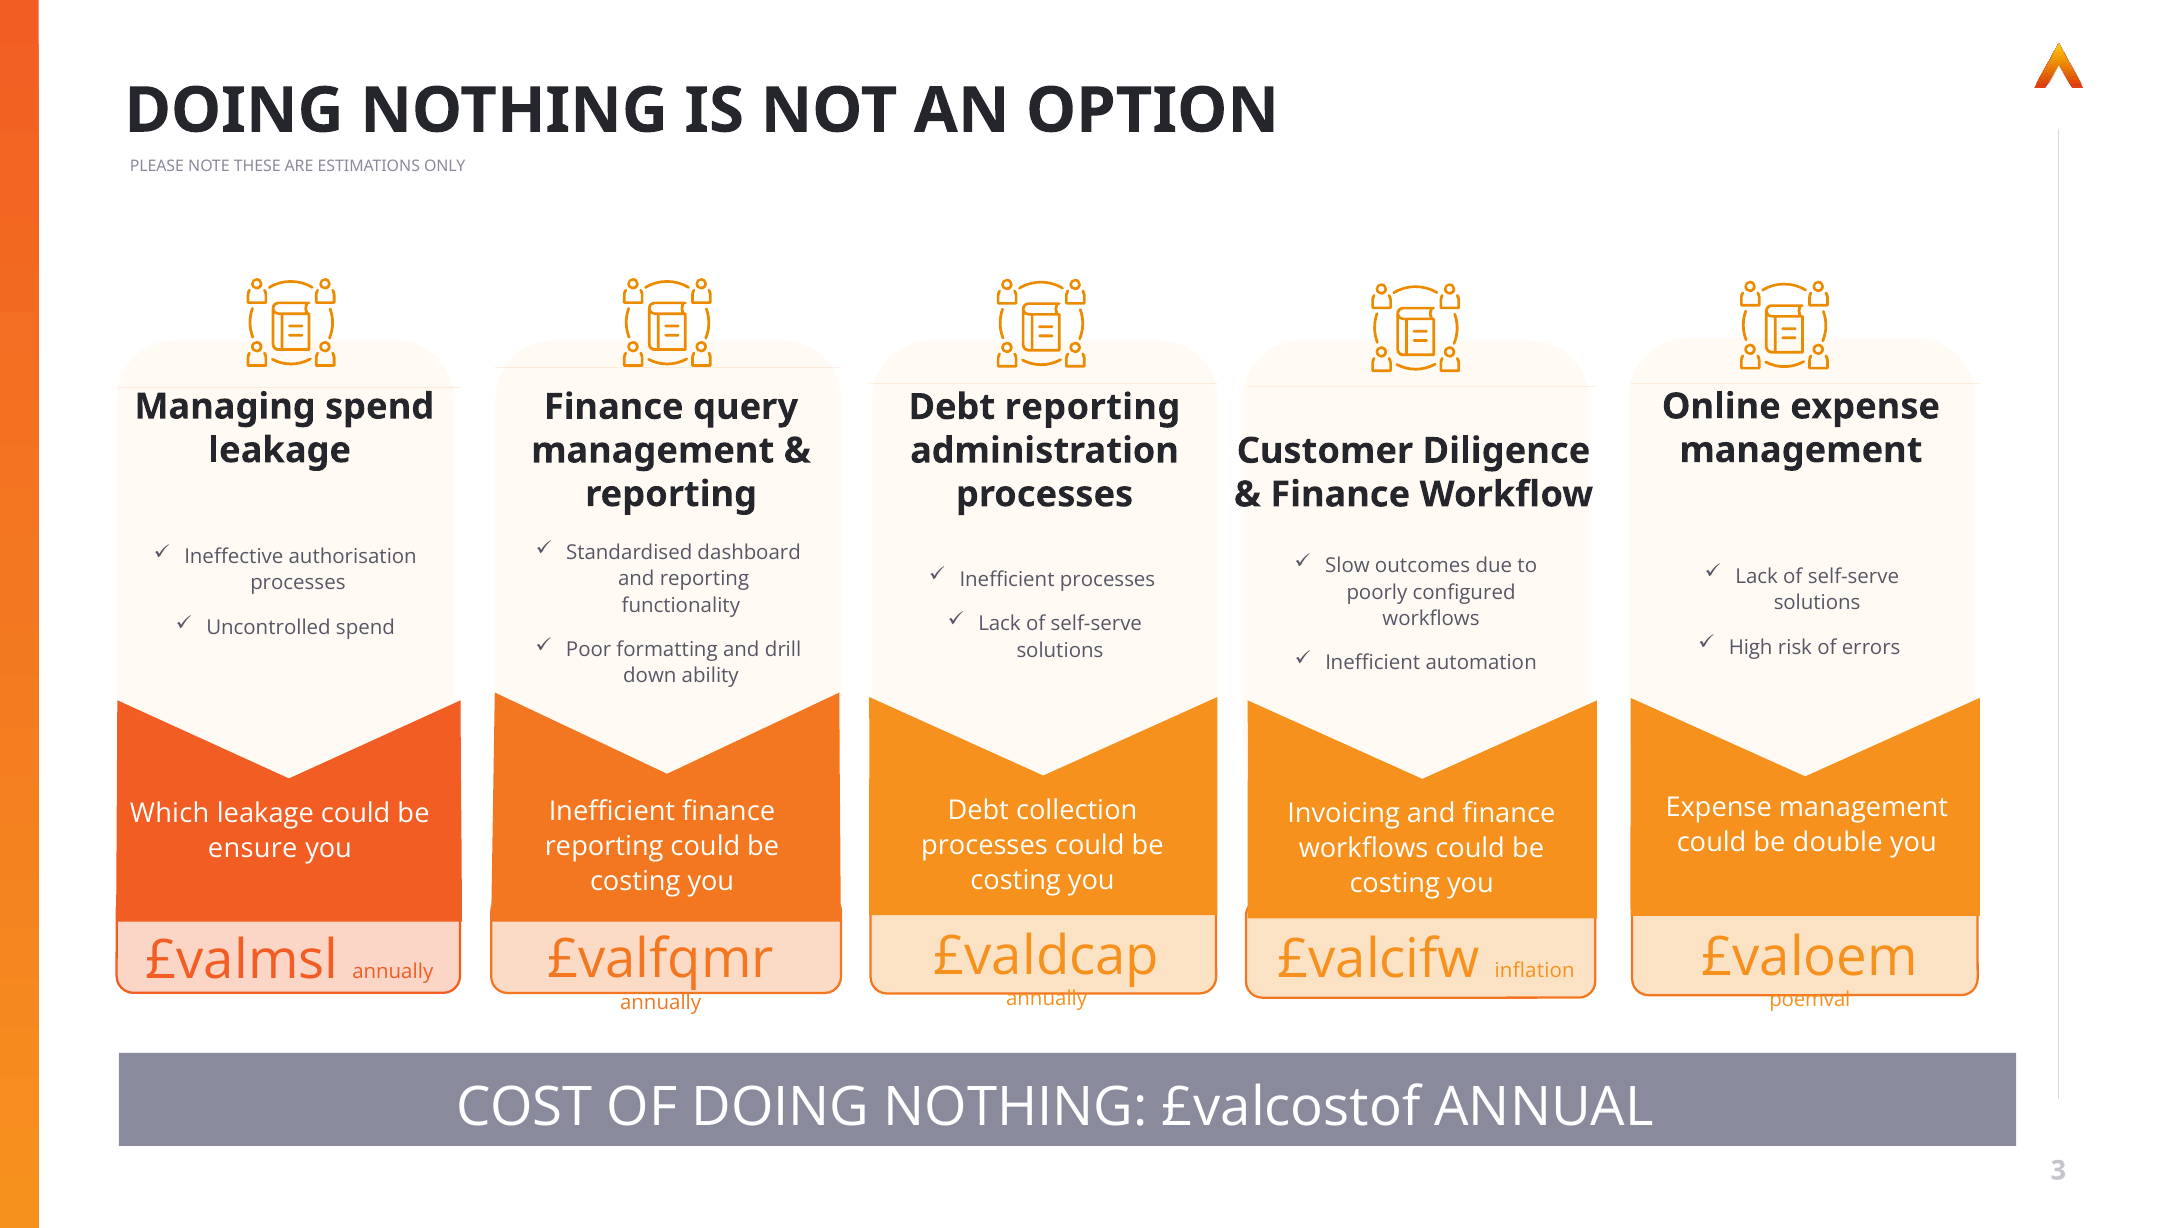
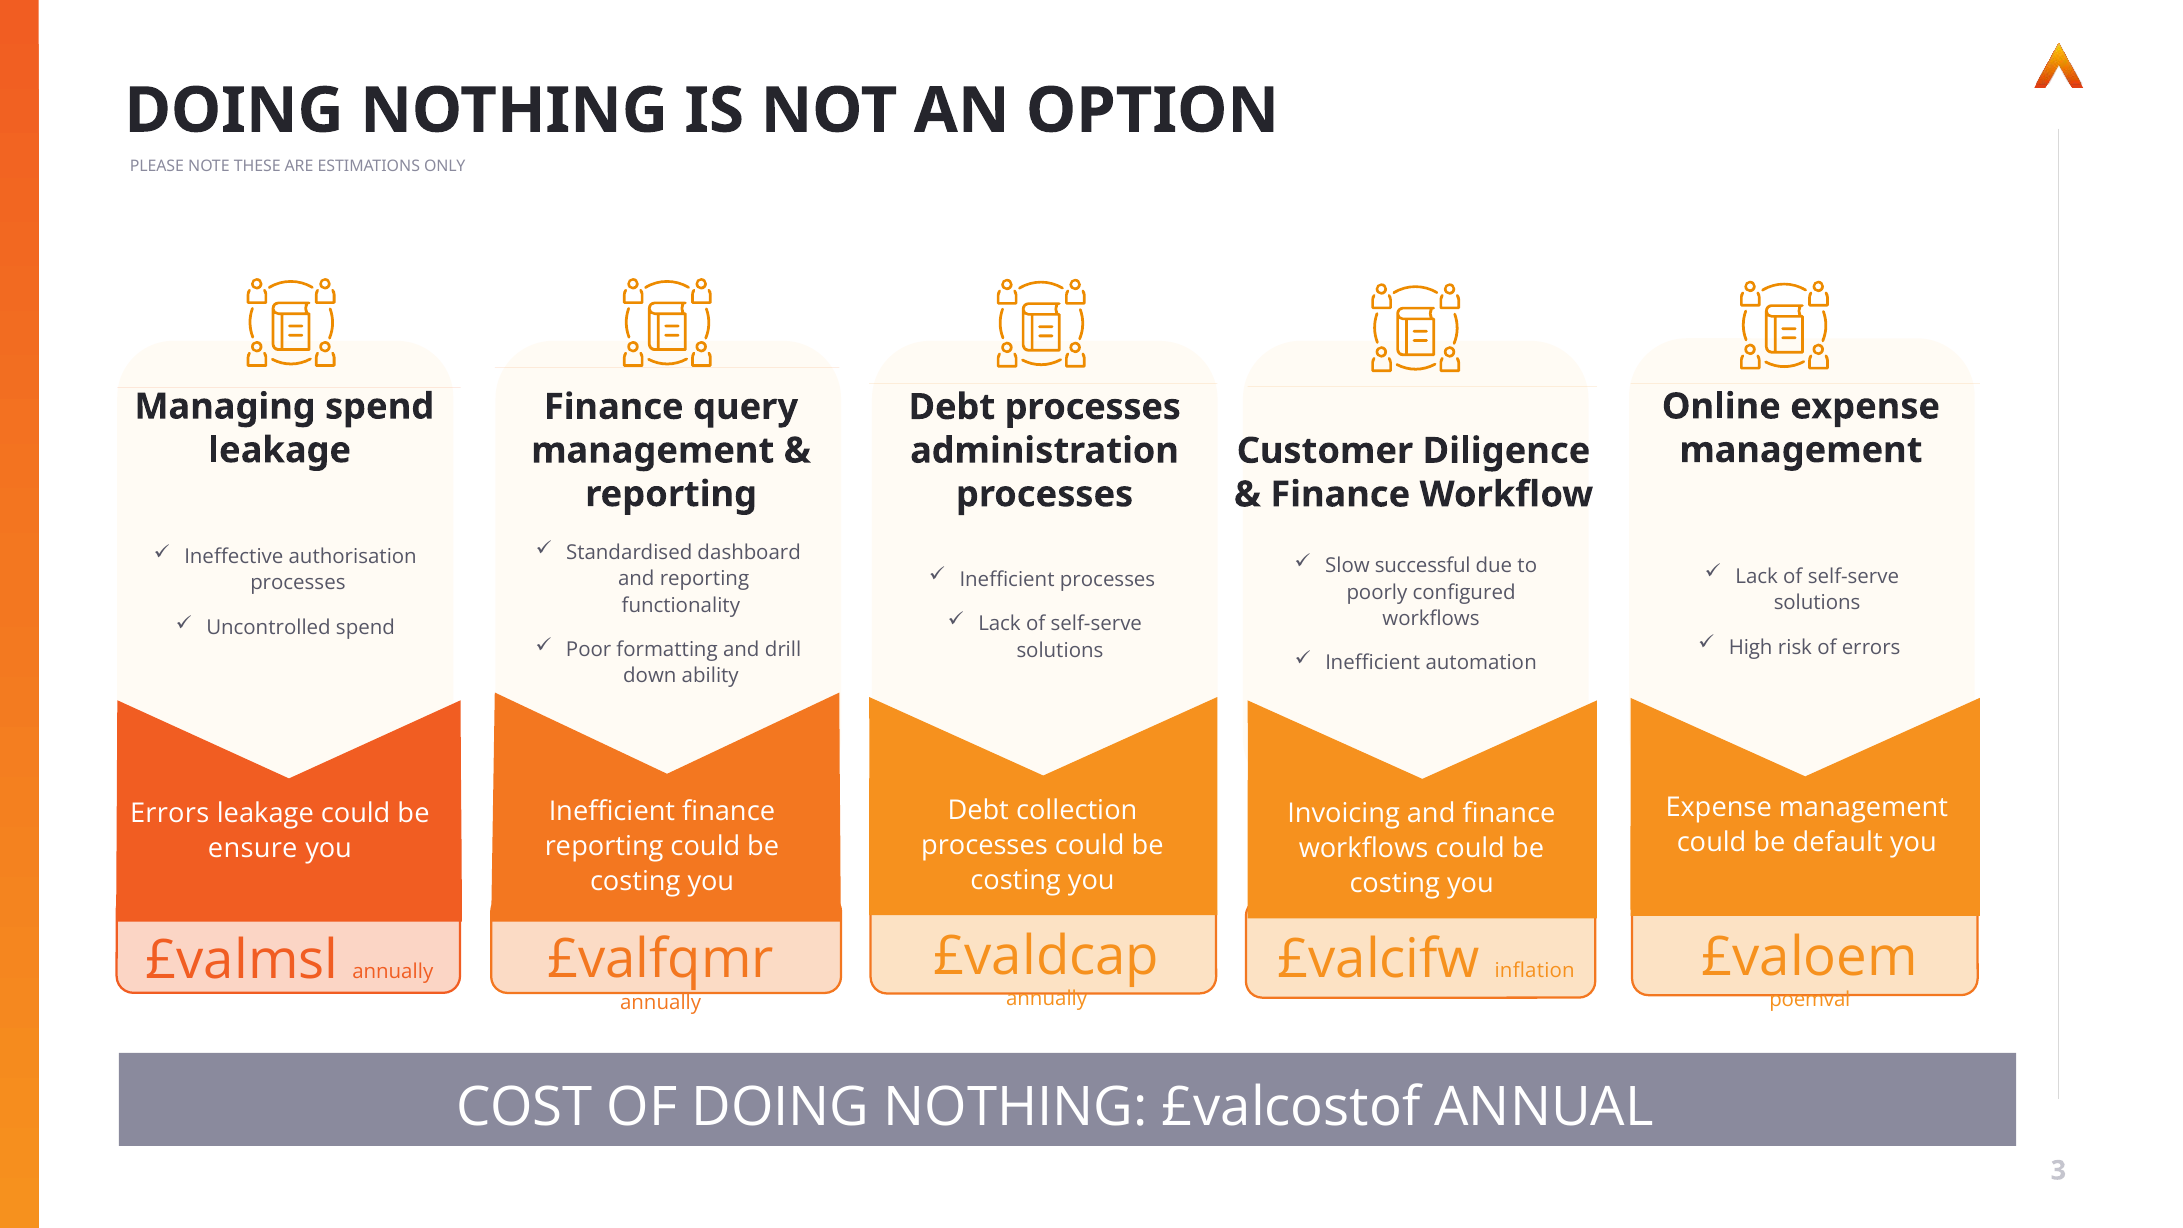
Debt reporting: reporting -> processes (1093, 407)
outcomes: outcomes -> successful (1423, 566)
Which: Which -> Errors (170, 813)
double: double -> default (1838, 843)
